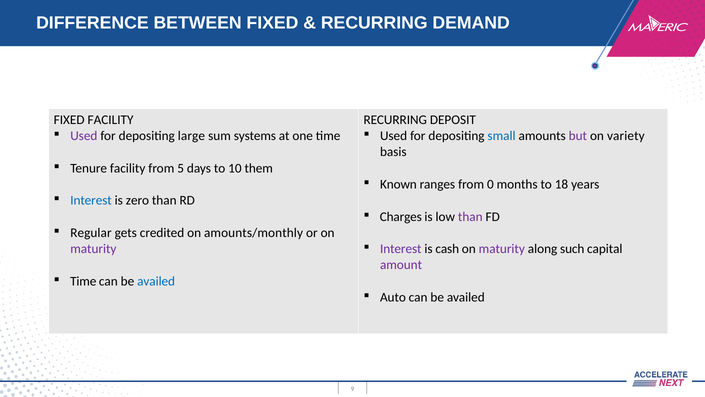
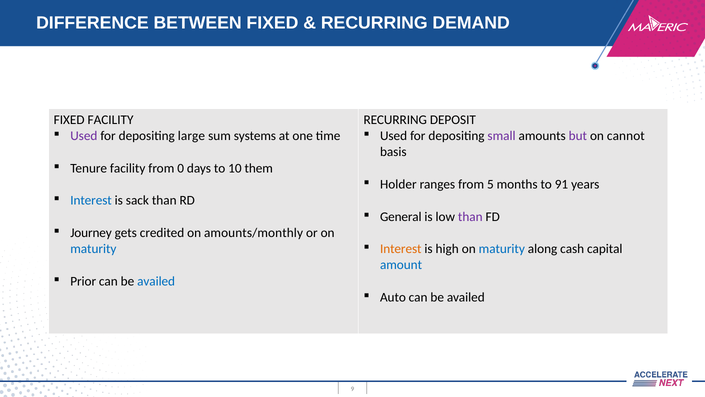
small colour: blue -> purple (502, 136)
variety: variety -> cannot (626, 136)
5: 5 -> 0 (181, 168)
Known: Known -> Holder (398, 184)
0: 0 -> 5 (490, 184)
18: 18 -> 91 (561, 184)
zero: zero -> sack (137, 200)
Charges: Charges -> General (401, 216)
Regular: Regular -> Journey (91, 233)
Interest colour: purple -> orange (401, 249)
cash: cash -> high (447, 249)
maturity colour: purple -> blue (502, 249)
such: such -> cash (572, 249)
maturity colour: purple -> blue (93, 249)
amount colour: purple -> blue (401, 265)
Time: Time -> Prior (83, 281)
